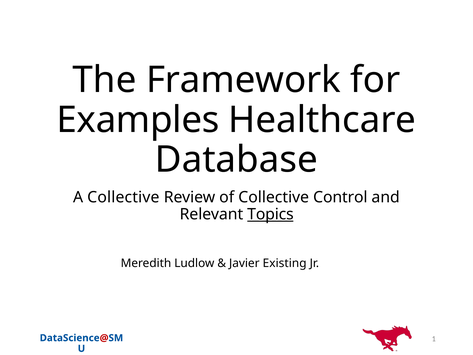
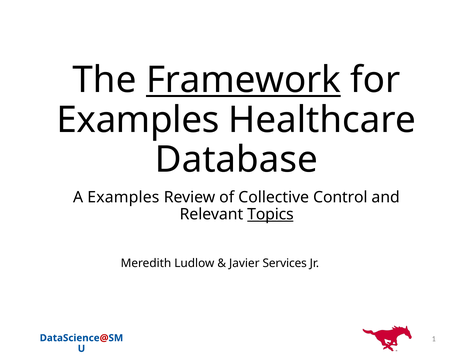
Framework underline: none -> present (243, 80)
A Collective: Collective -> Examples (123, 197)
Existing: Existing -> Services (285, 263)
